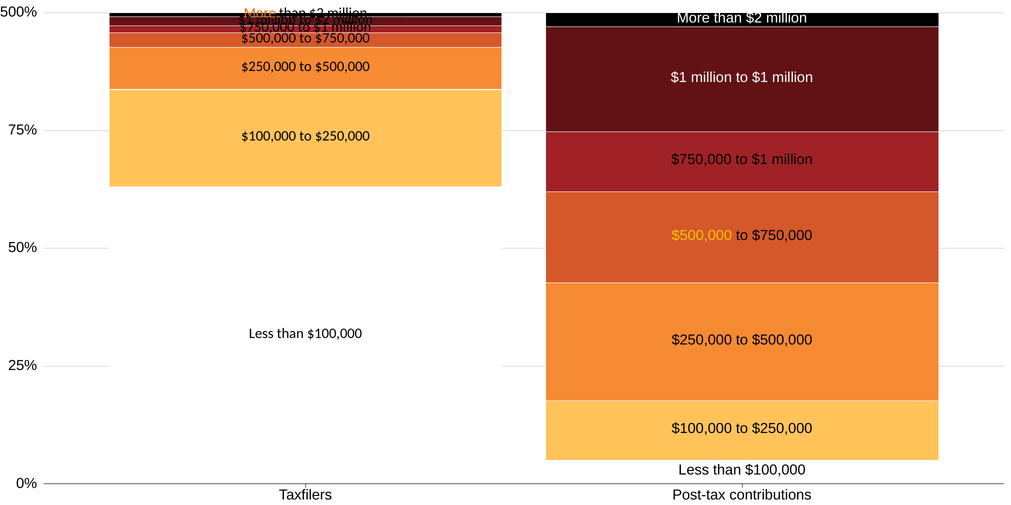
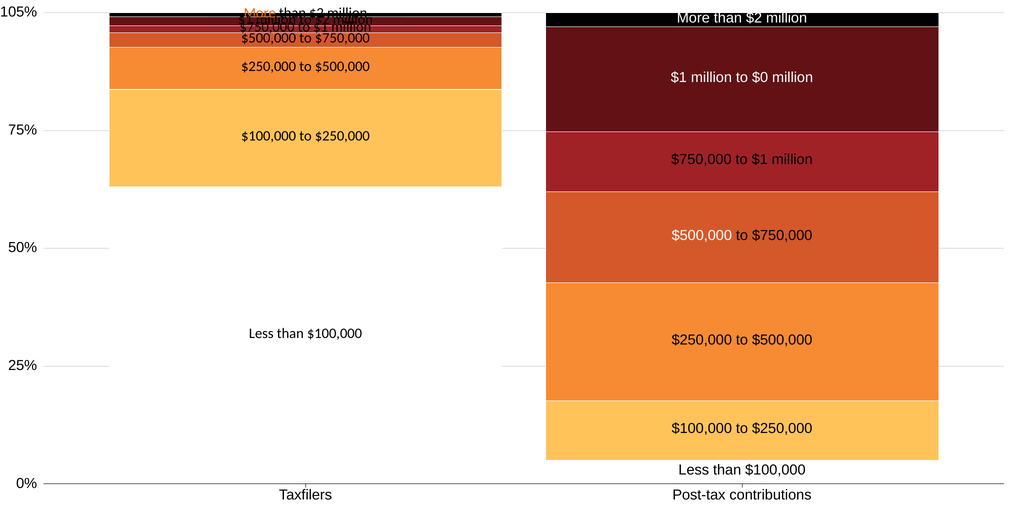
500%: 500% -> 105% (19, 12)
million to $1: $1 -> $0 (760, 78)
$500,000 colour: yellow -> white (702, 236)
